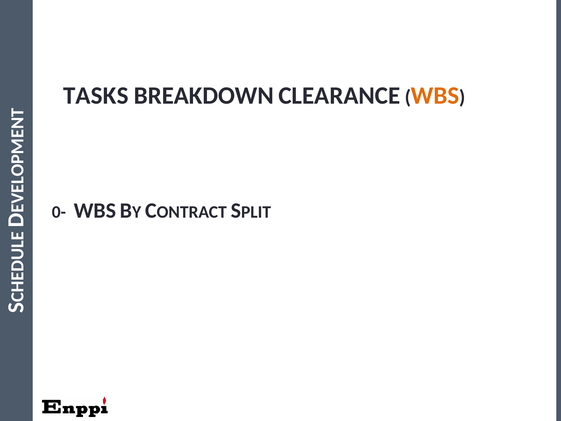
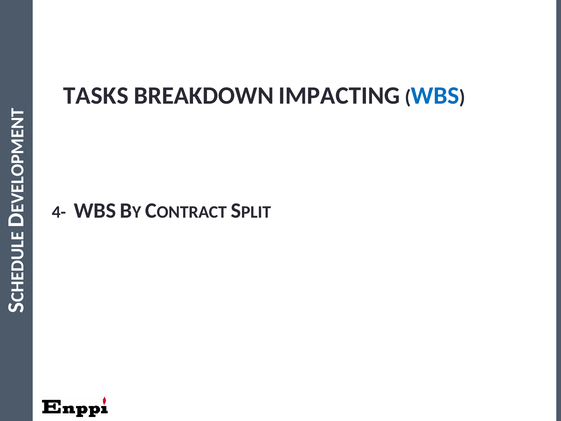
CLEARANCE: CLEARANCE -> IMPACTING (339, 96)
WBS colour: orange -> blue (435, 96)
0-: 0- -> 4- (59, 212)
